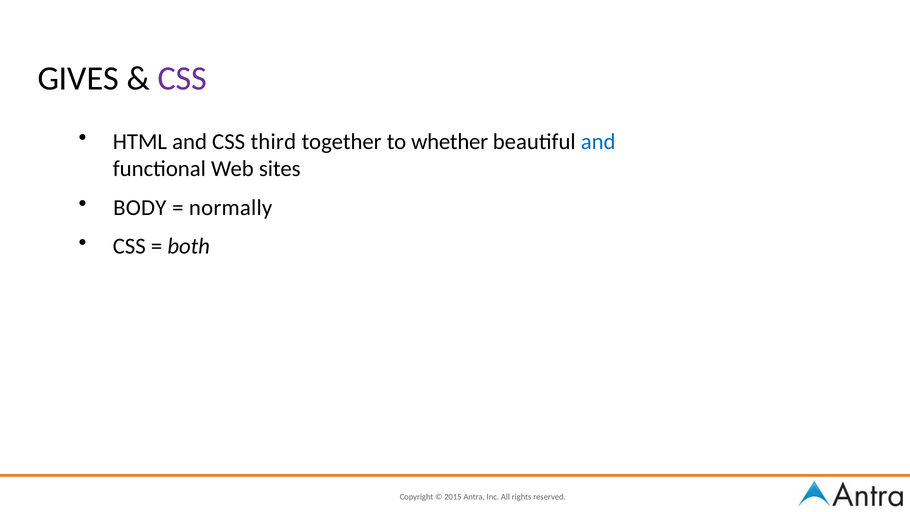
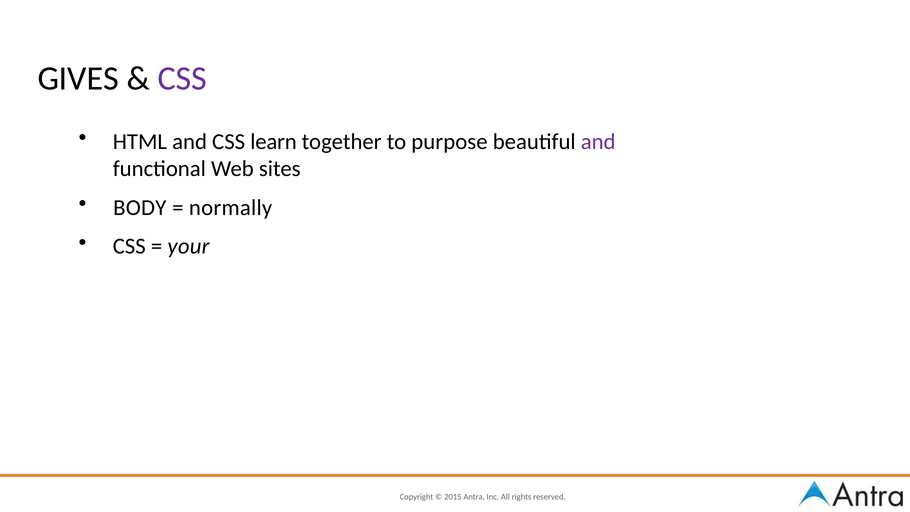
third: third -> learn (274, 142)
whether: whether -> purpose (449, 142)
and colour: blue -> purple (598, 142)
both: both -> your (188, 246)
